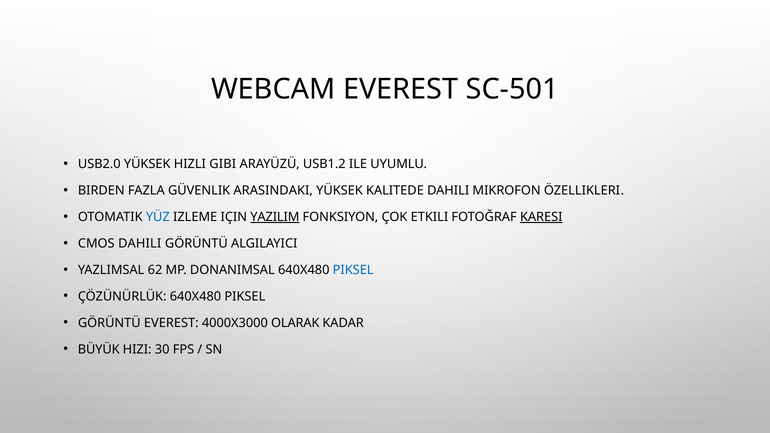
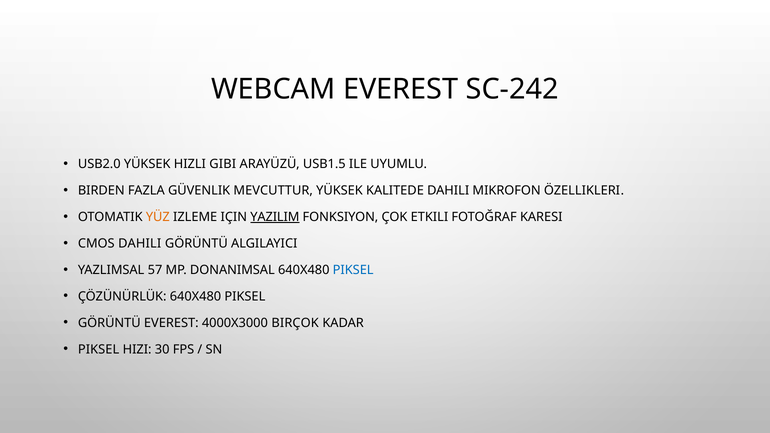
SC-501: SC-501 -> SC-242 (512, 89)
USB1.2: USB1.2 -> USB1.5 (324, 164)
ARASINDAKI: ARASINDAKI -> MEVCUTTUR (273, 191)
YÜZ colour: blue -> orange (158, 217)
KARESI underline: present -> none (541, 217)
62: 62 -> 57 (155, 270)
OLARAK: OLARAK -> BIRÇOK (295, 323)
BÜYÜK: BÜYÜK -> PIKSEL (99, 349)
